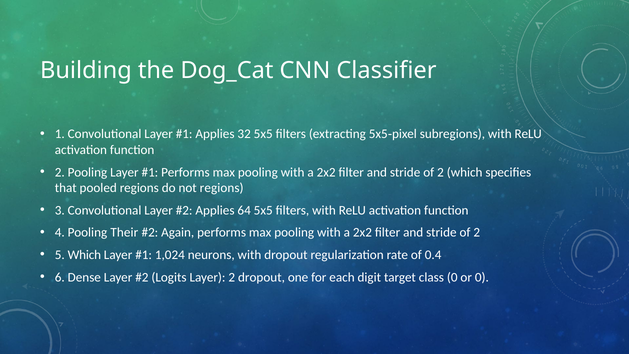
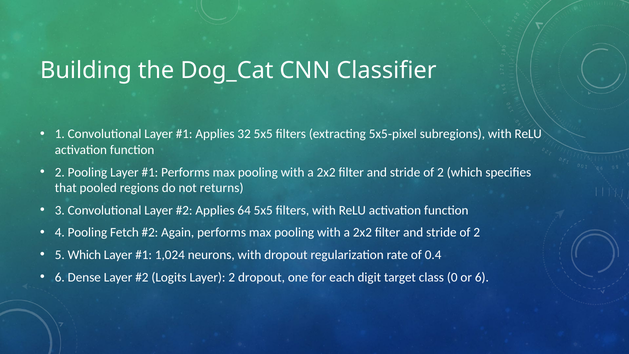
not regions: regions -> returns (222, 188)
Their: Their -> Fetch (124, 232)
or 0: 0 -> 6 (482, 277)
